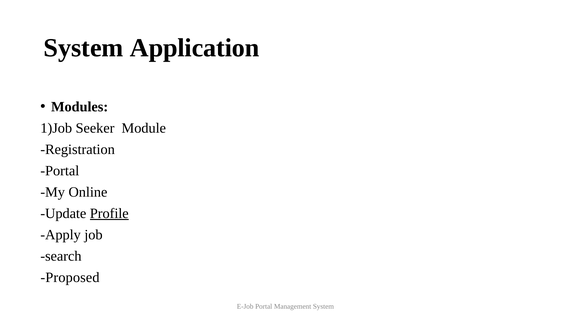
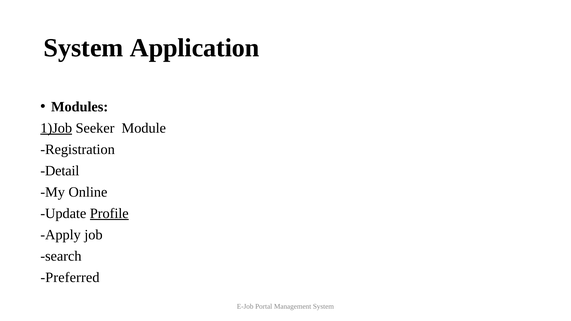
1)Job underline: none -> present (56, 128)
Portal: Portal -> Detail (60, 171)
Proposed: Proposed -> Preferred (70, 278)
